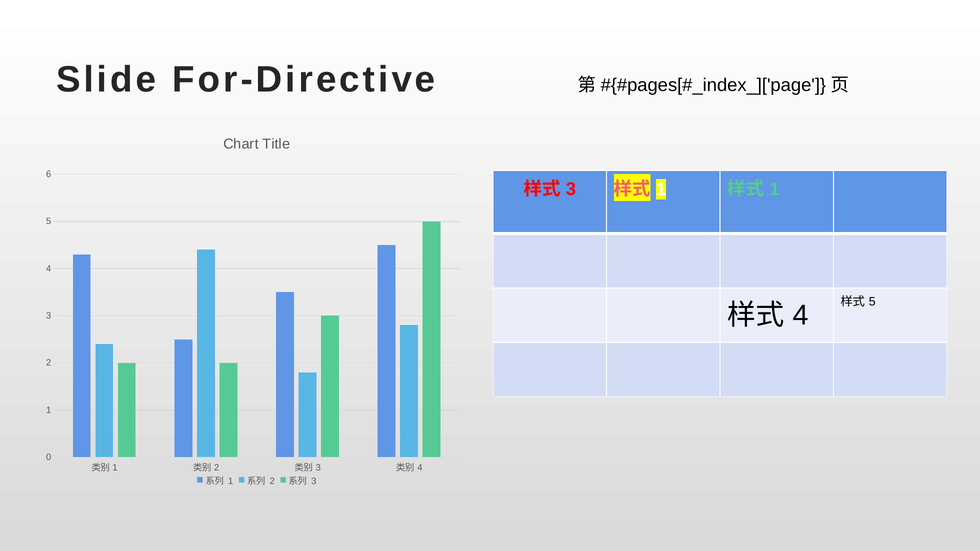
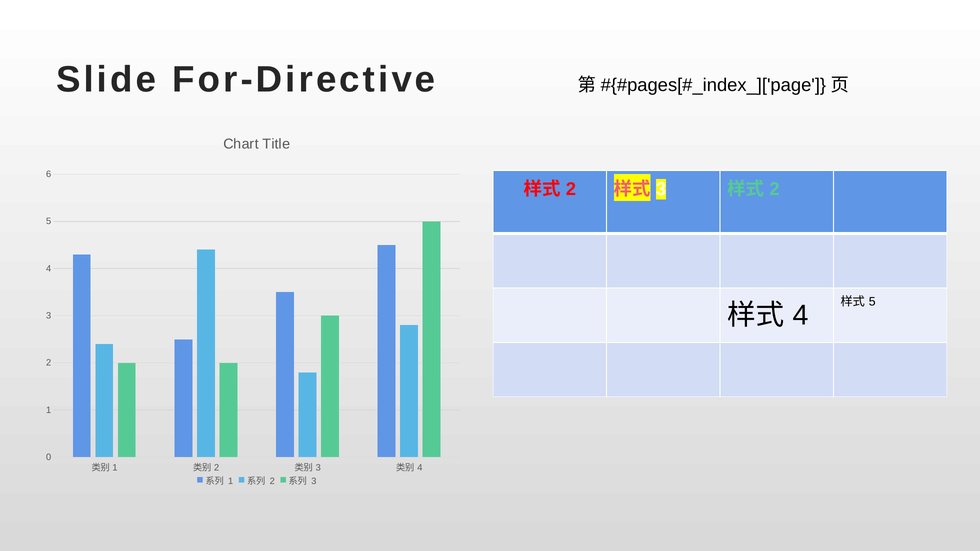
3: 3 -> 2 (571, 189)
1: 1 -> 3 (661, 189)
1: 1 -> 2 (775, 189)
